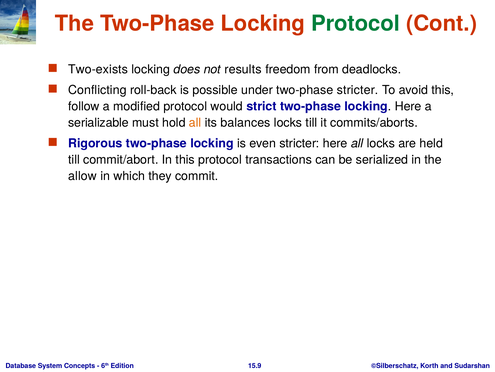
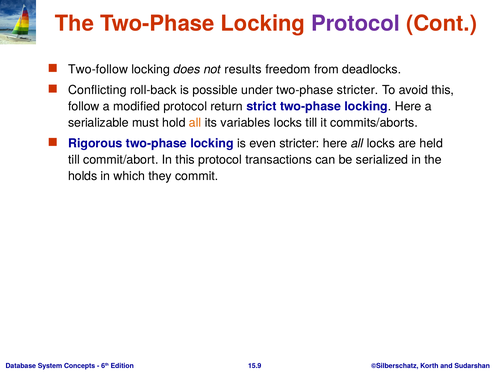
Protocol colour: green -> purple (356, 23)
Two-exists: Two-exists -> Two-follow (98, 69)
would: would -> return (227, 106)
balances: balances -> variables (246, 123)
allow: allow -> holds (83, 176)
